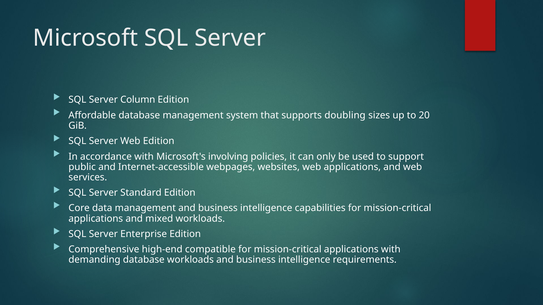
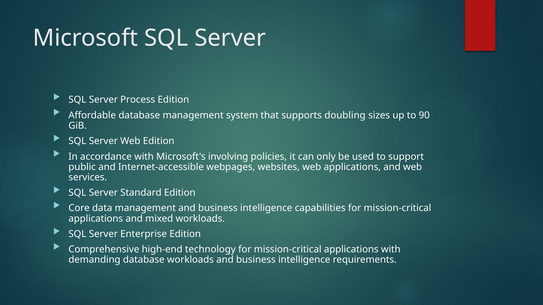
Column: Column -> Process (138, 100)
20: 20 -> 90 (424, 115)
compatible: compatible -> technology (210, 250)
